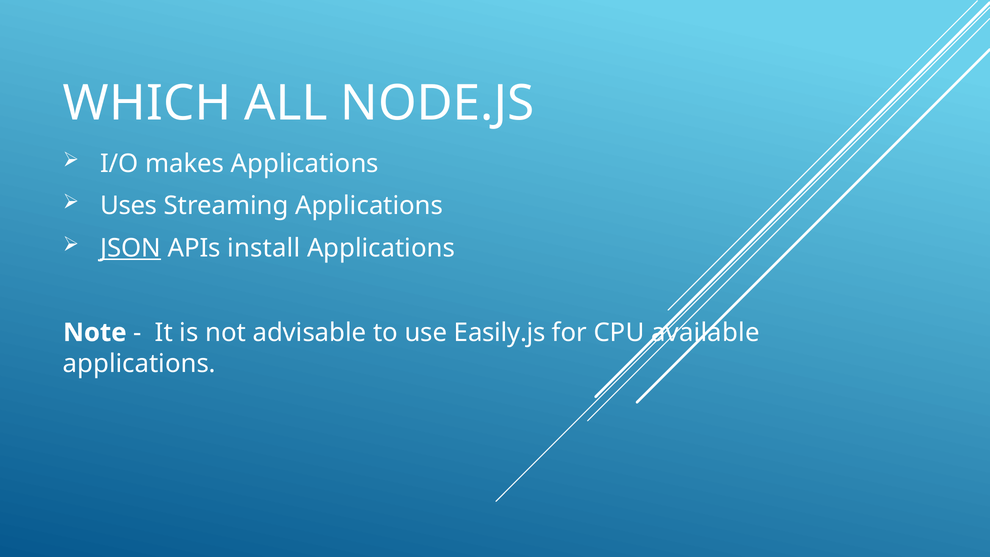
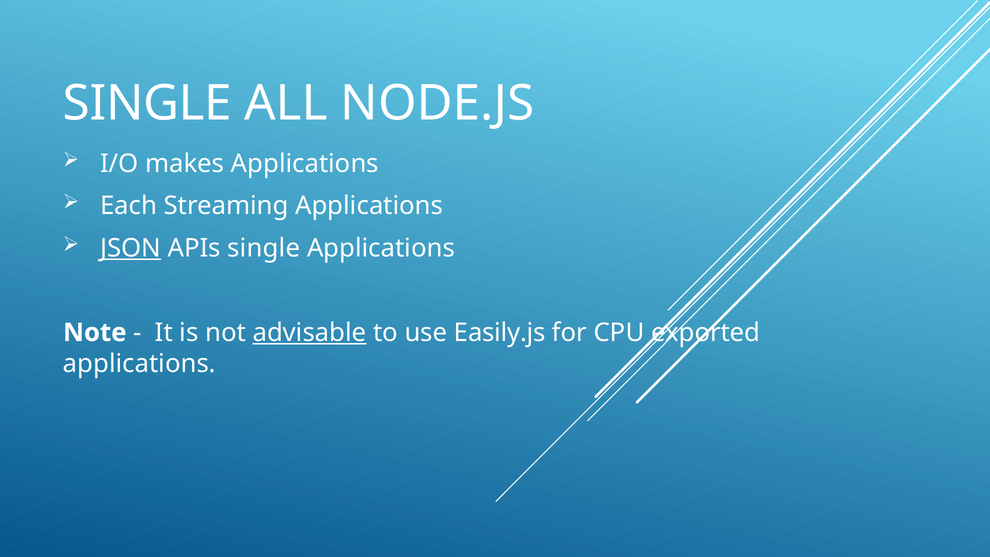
WHICH: WHICH -> SINGLE (147, 103)
Uses: Uses -> Each (129, 206)
APIs install: install -> single (264, 248)
advisable underline: none -> present (309, 333)
available: available -> exported (706, 333)
